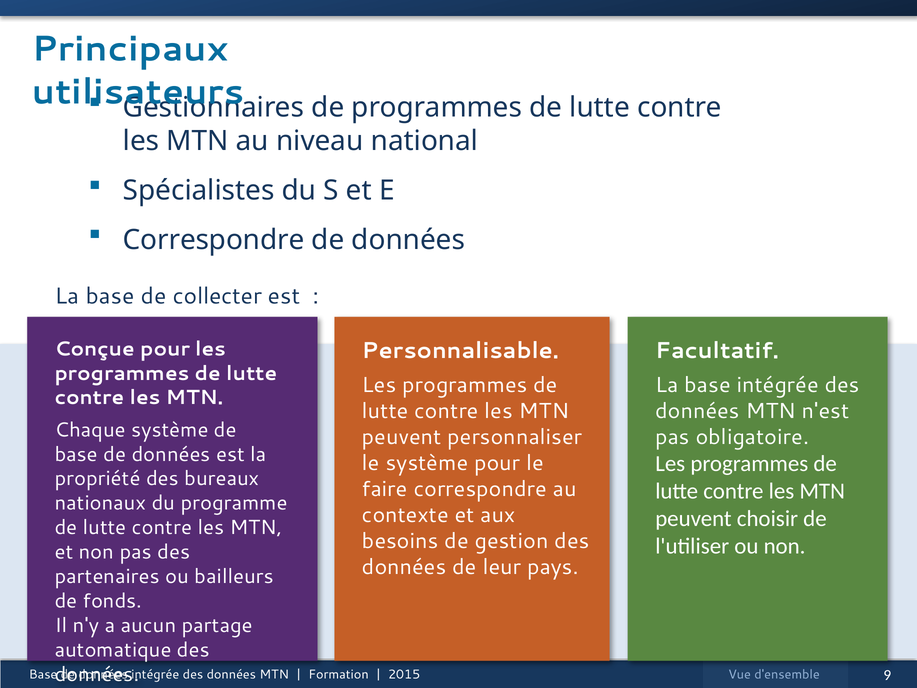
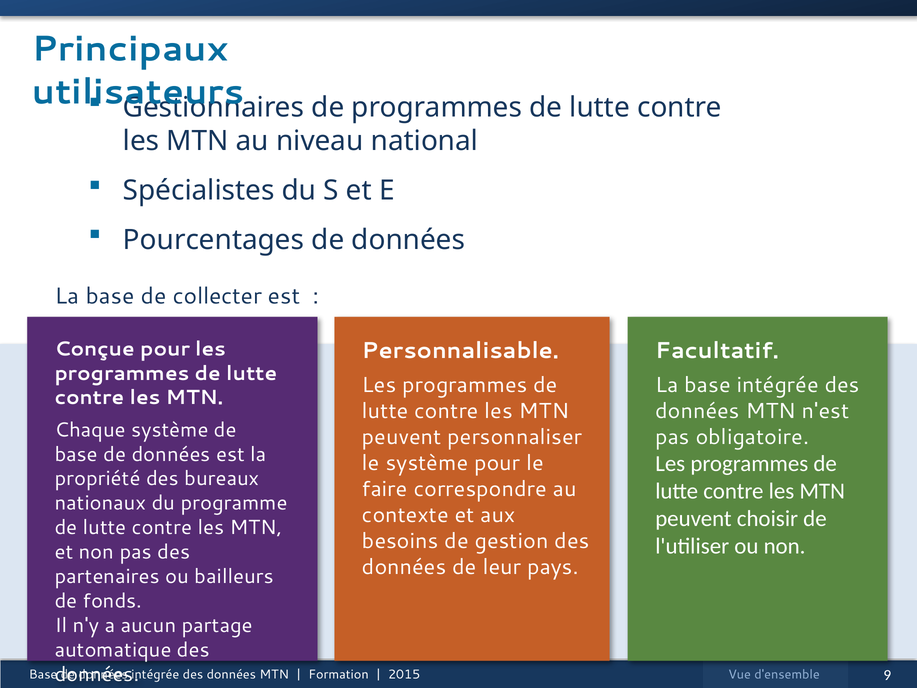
Correspondre: Correspondre -> Pourcentages (214, 240)
